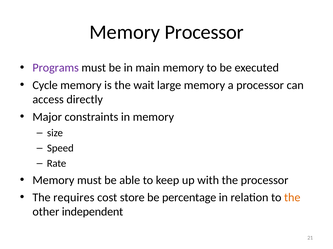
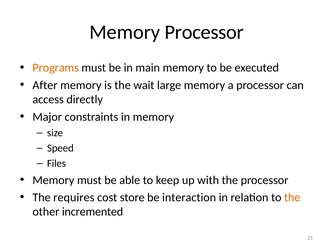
Programs colour: purple -> orange (56, 68)
Cycle: Cycle -> After (45, 85)
Rate: Rate -> Files (56, 164)
percentage: percentage -> interaction (189, 198)
independent: independent -> incremented (93, 212)
